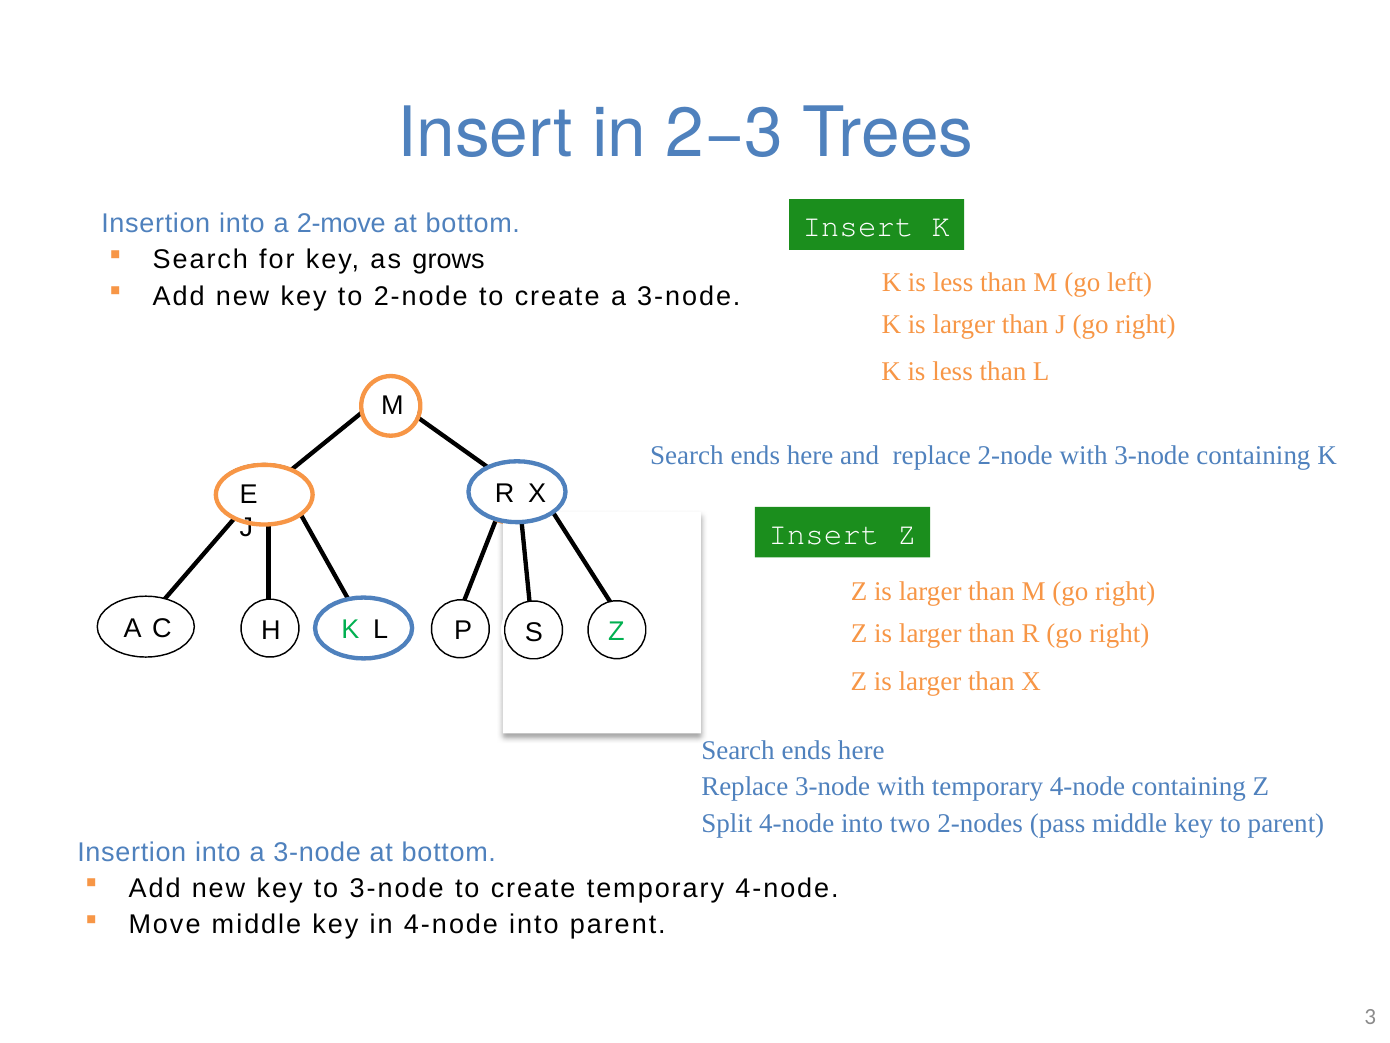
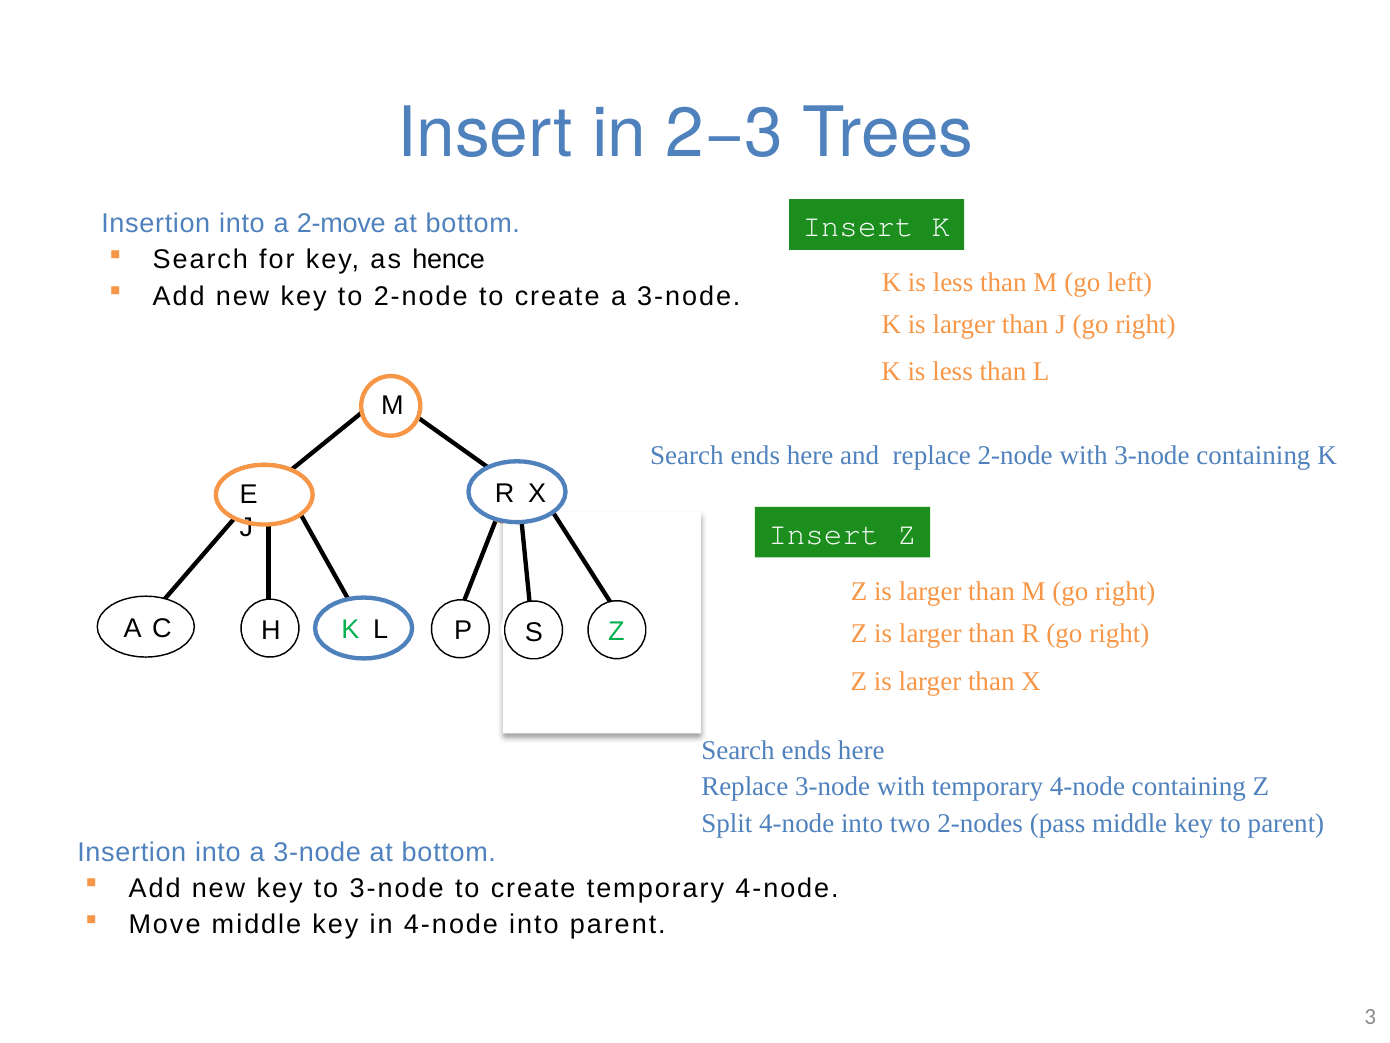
grows: grows -> hence (449, 260)
